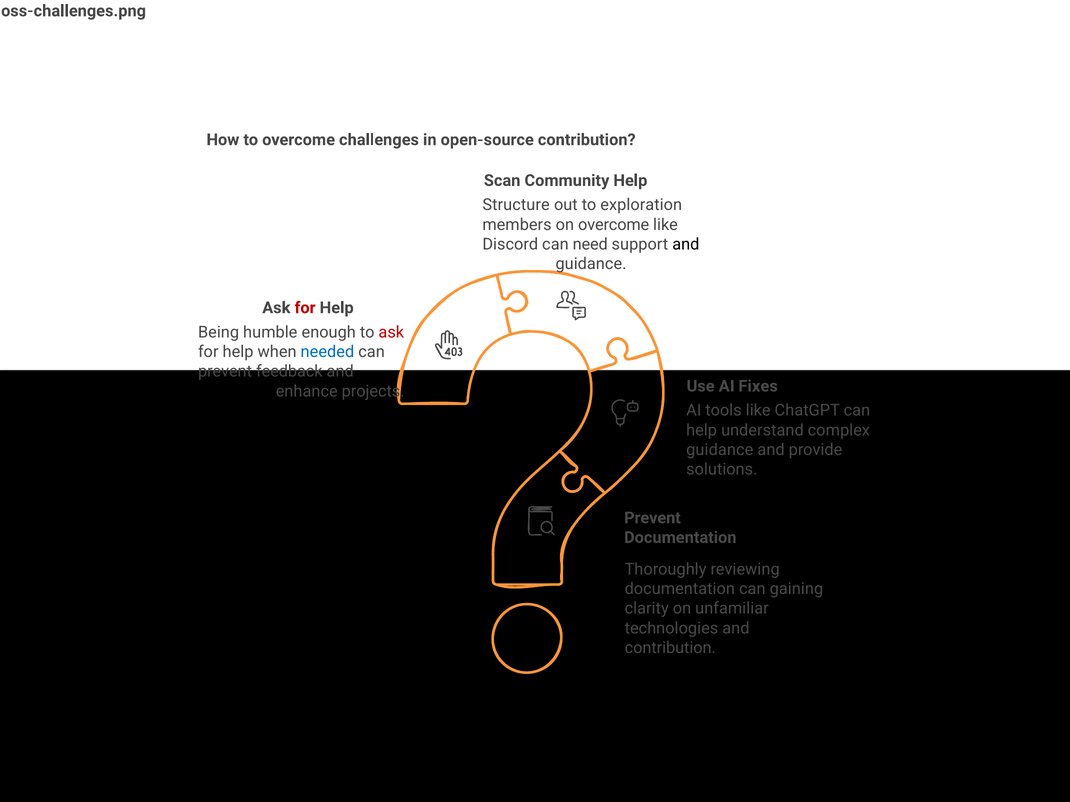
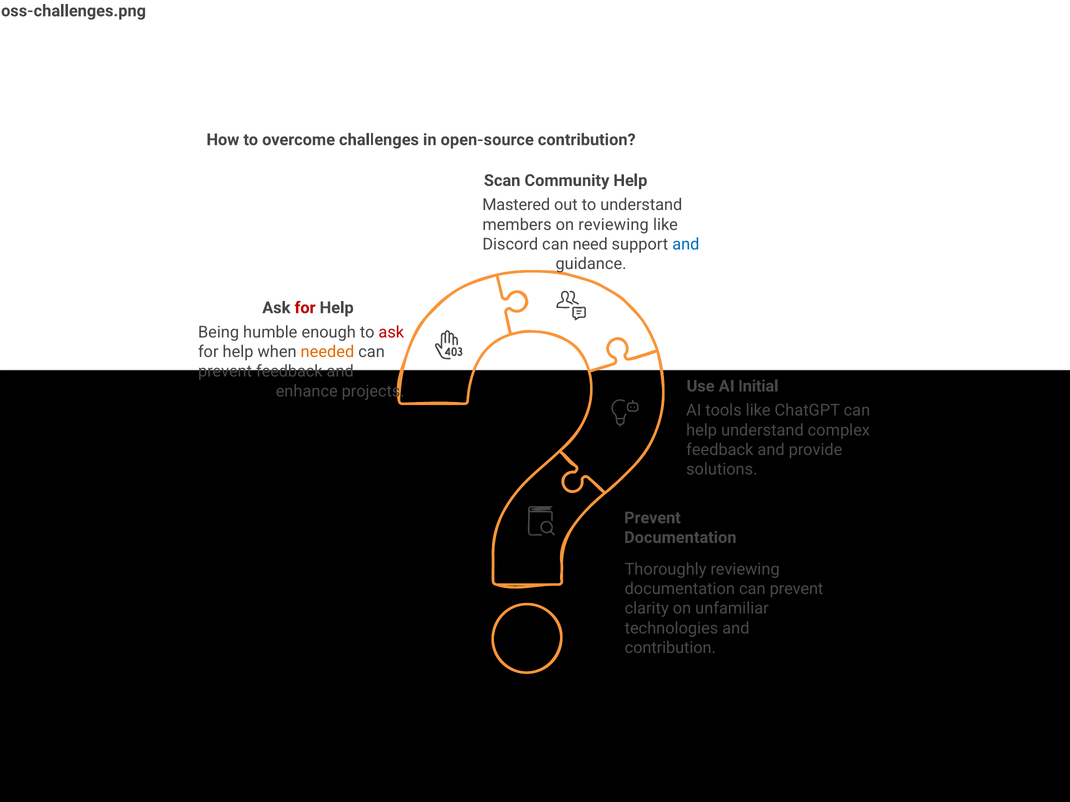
Structure: Structure -> Mastered (516, 205)
to exploration: exploration -> understand (641, 205)
on overcome: overcome -> reviewing (614, 225)
and colour: black -> blue (686, 244)
needed colour: blue -> orange (327, 352)
Fixes: Fixes -> Initial (758, 386)
guidance: guidance -> feedback (720, 450)
documentation can gaining: gaining -> prevent (796, 589)
